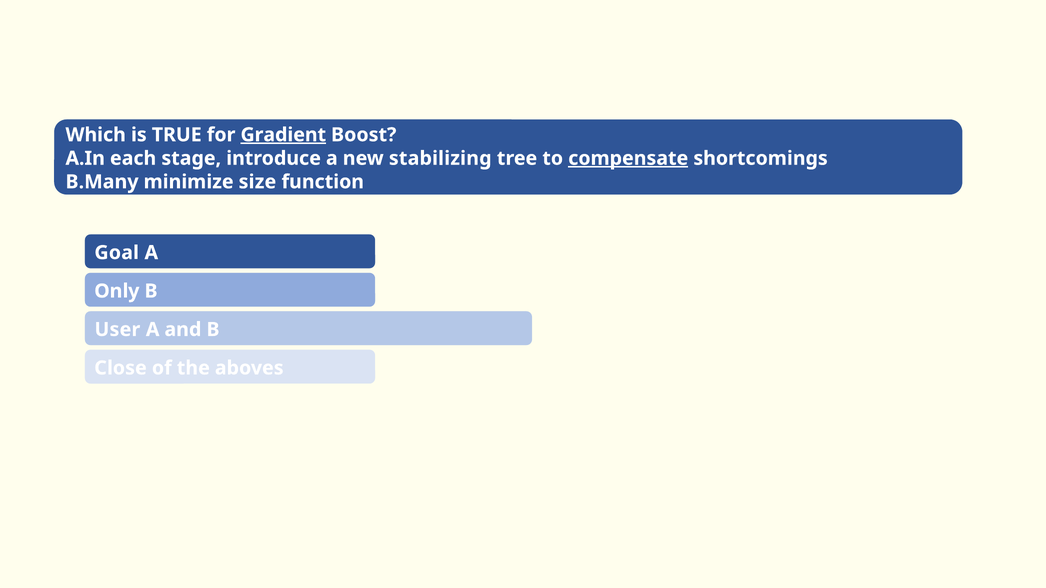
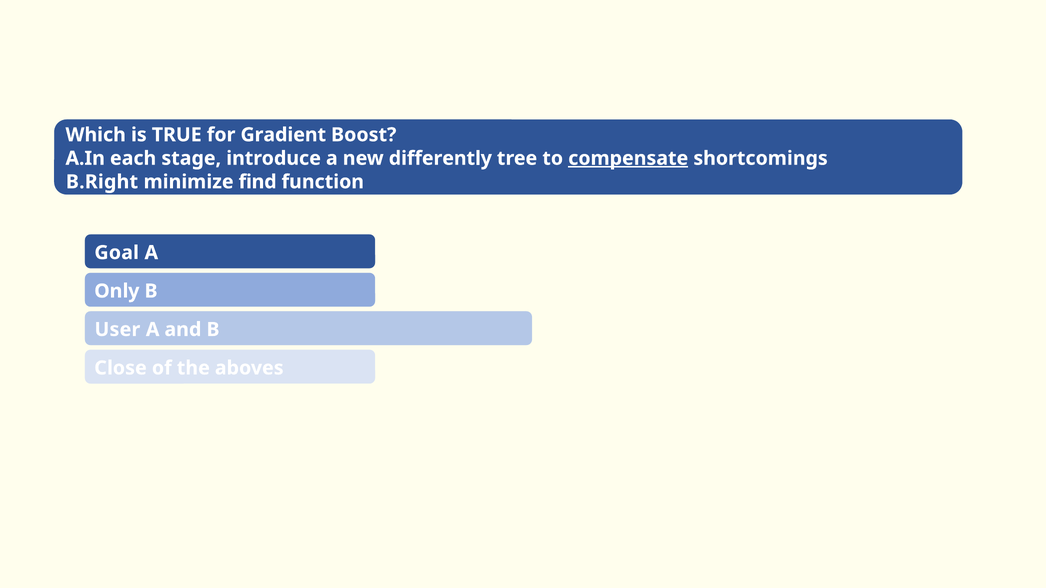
Gradient underline: present -> none (283, 135)
stabilizing: stabilizing -> differently (440, 158)
B.Many: B.Many -> B.Right (102, 182)
size: size -> find (258, 182)
